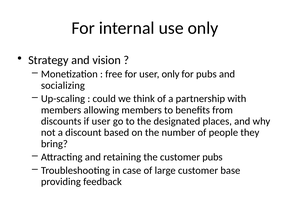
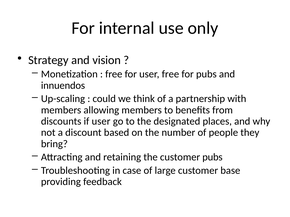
user only: only -> free (170, 74)
socializing: socializing -> innuendos (63, 86)
